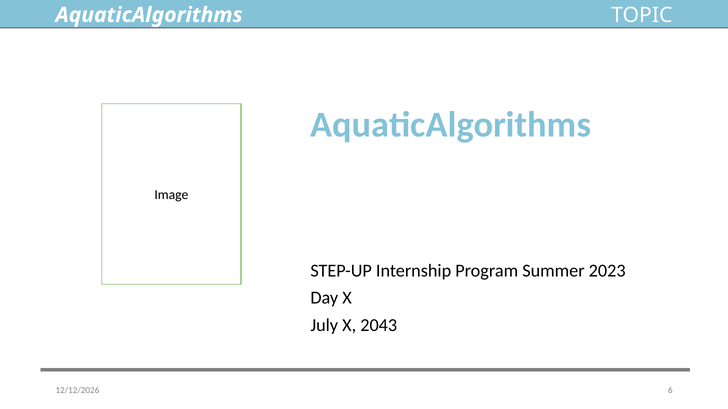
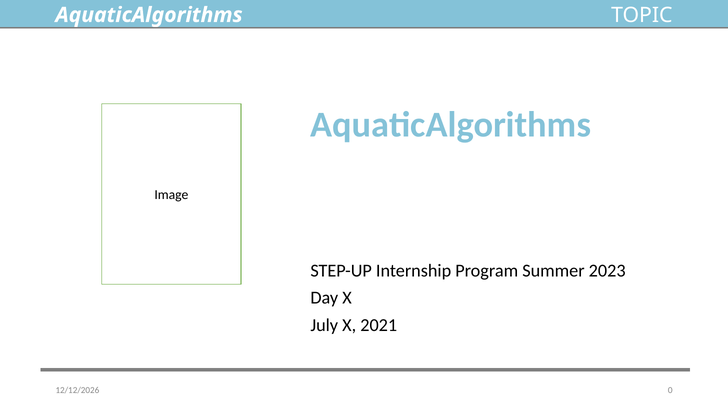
2043: 2043 -> 2021 (379, 326)
6: 6 -> 0 (670, 391)
